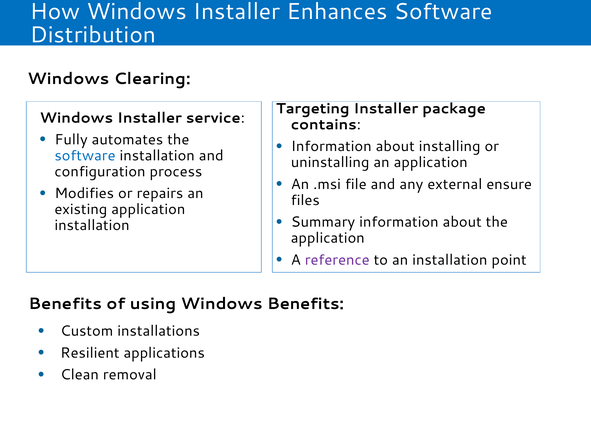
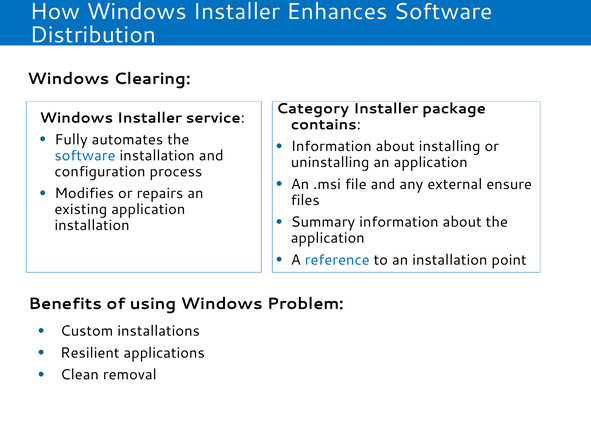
Targeting: Targeting -> Category (313, 109)
reference colour: purple -> blue (337, 260)
Windows Benefits: Benefits -> Problem (305, 304)
